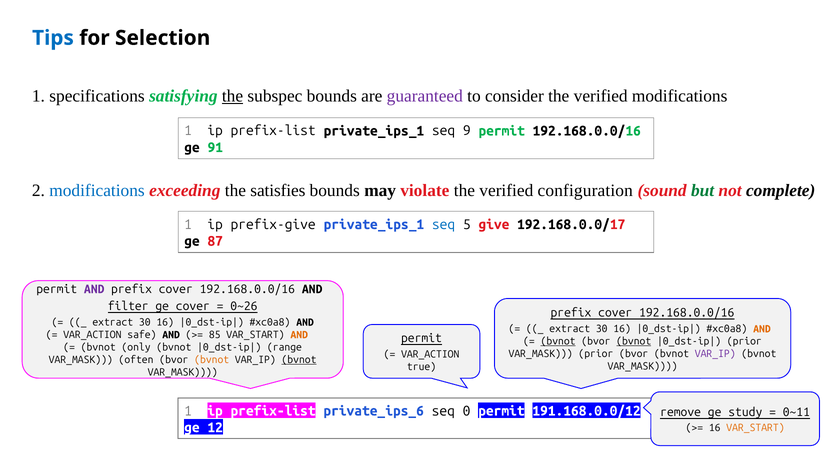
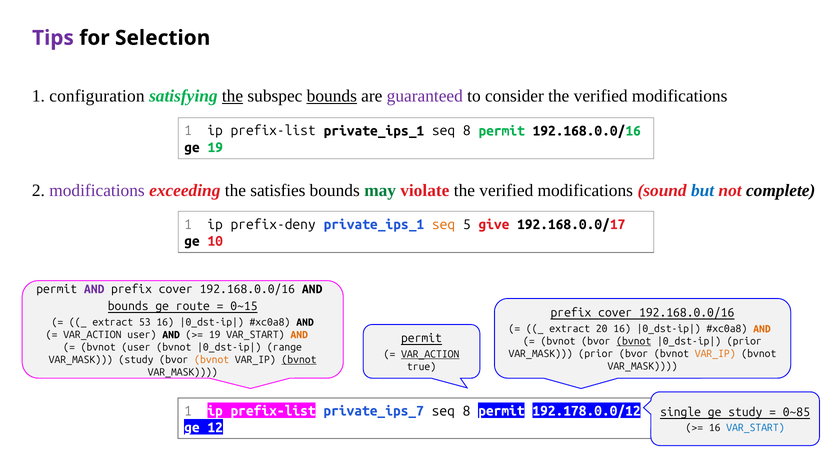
Tips colour: blue -> purple (53, 38)
specifications: specifications -> configuration (97, 96)
bounds underline: none -> present (332, 96)
9: 9 -> 8 (467, 131)
ge 91: 91 -> 19 (215, 148)
modifications colour: blue -> purple (97, 190)
may colour: black -> green (380, 190)
violate the verified configuration: configuration -> modifications (585, 190)
but colour: green -> blue (703, 190)
prefix-give: prefix-give -> prefix-deny (273, 225)
seq colour: blue -> orange (444, 225)
87: 87 -> 10 (215, 241)
filter: filter -> bounds (128, 306)
ge cover: cover -> route (193, 306)
0~26: 0~26 -> 0~15 (244, 306)
30: 30 -> 53 (145, 322)
30: 30 -> 20 (602, 329)
VAR_ACTION safe: safe -> user (142, 335)
85: 85 -> 19 (215, 335)
bvnot underline: present -> none (558, 341)
bvnot only: only -> user (136, 347)
VAR_IP colour: purple -> orange (715, 354)
VAR_ACTION underline: none -> present (430, 354)
VAR_MASK often: often -> study (136, 360)
private_ips_6: private_ips_6 -> private_ips_7 (374, 411)
0: 0 -> 8 (467, 411)
191.168.0.0/12: 191.168.0.0/12 -> 192.178.0.0/12 (586, 411)
remove: remove -> single (681, 412)
0~11: 0~11 -> 0~85 (796, 412)
VAR_START colour: orange -> blue (755, 428)
